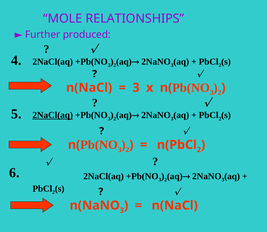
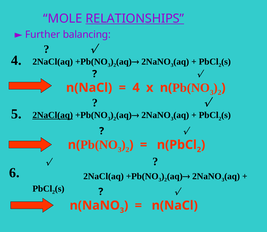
RELATIONSHIPS underline: none -> present (135, 18)
produced: produced -> balancing (87, 35)
3: 3 -> 4 (136, 87)
